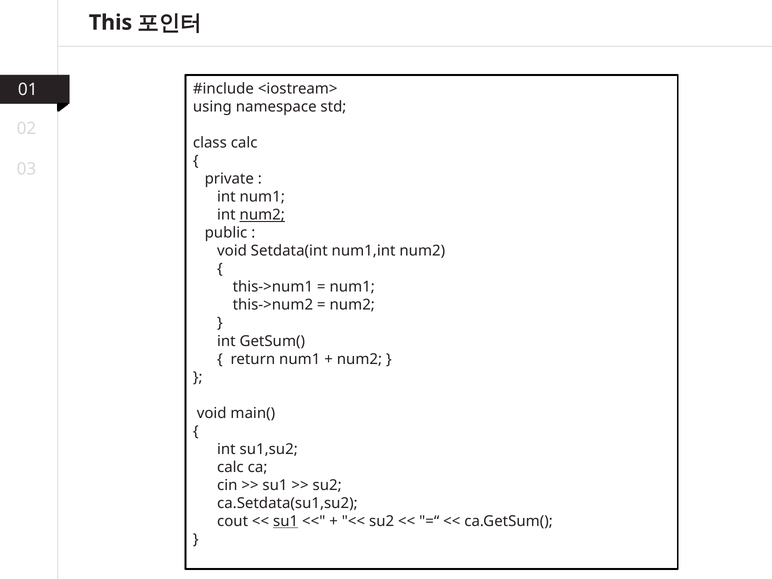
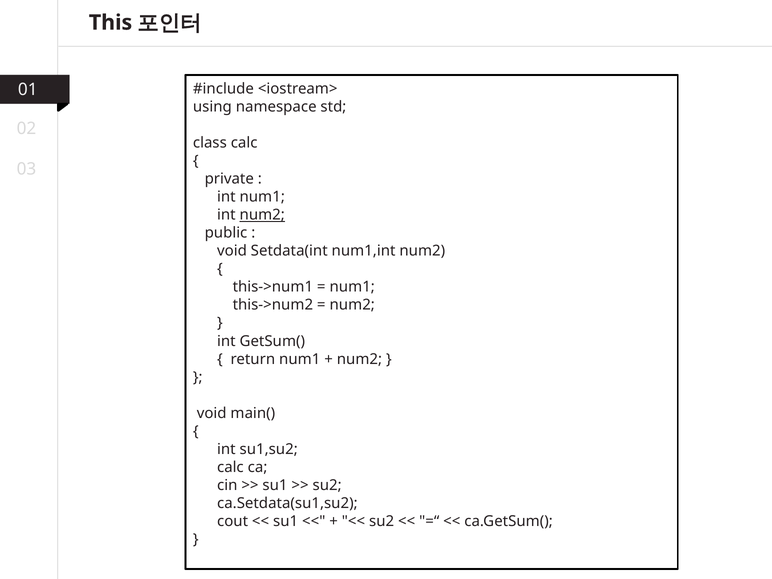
su1 underline: present -> none (286, 521)
